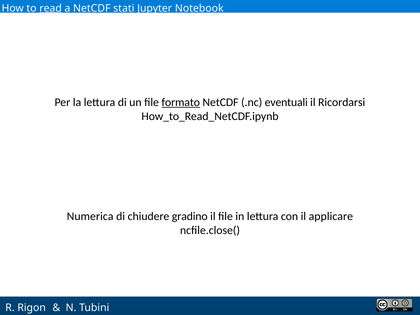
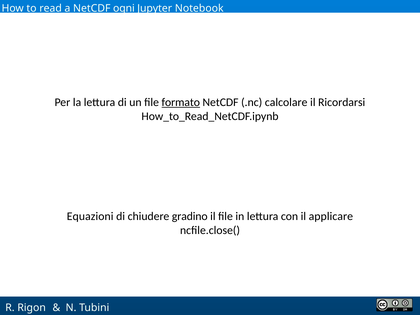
read underline: present -> none (51, 8)
stati: stati -> ogni (124, 8)
eventuali: eventuali -> calcolare (286, 102)
Numerica: Numerica -> Equazioni (90, 216)
